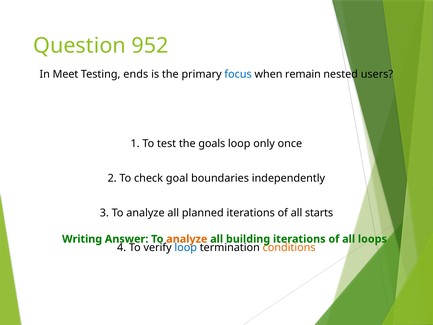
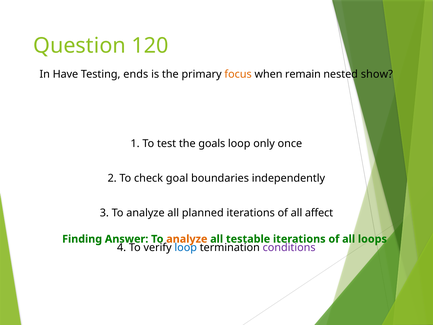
952: 952 -> 120 (150, 46)
Meet: Meet -> Have (65, 74)
focus colour: blue -> orange (238, 74)
users: users -> show (377, 74)
starts: starts -> affect (319, 213)
Writing: Writing -> Finding (82, 239)
building: building -> testable (248, 239)
conditions colour: orange -> purple (289, 248)
